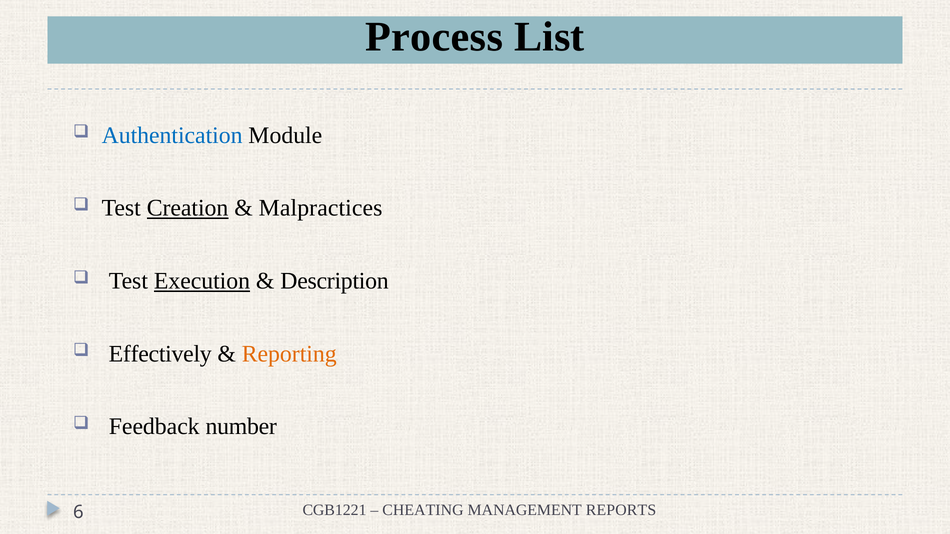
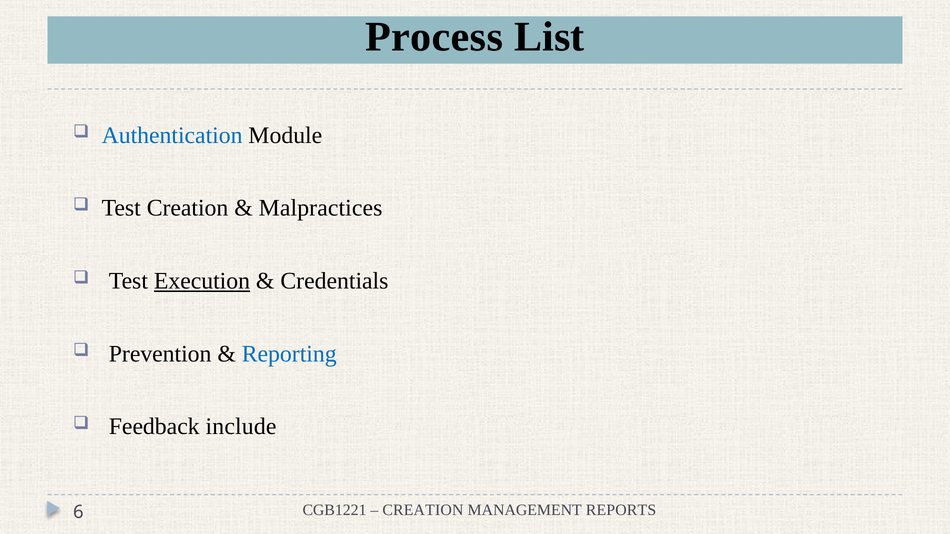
Creation underline: present -> none (188, 208)
Description: Description -> Credentials (334, 281)
Effectively: Effectively -> Prevention (160, 354)
Reporting colour: orange -> blue (289, 354)
number: number -> include (241, 427)
CHEATING: CHEATING -> CREATION (423, 510)
